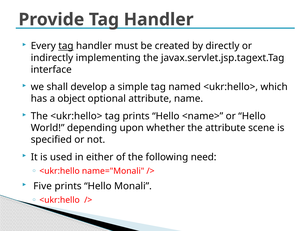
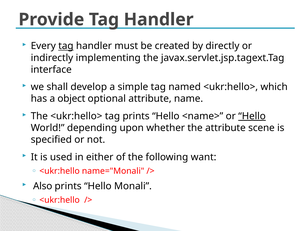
Hello underline: none -> present (252, 116)
need: need -> want (204, 157)
Five: Five -> Also (43, 186)
